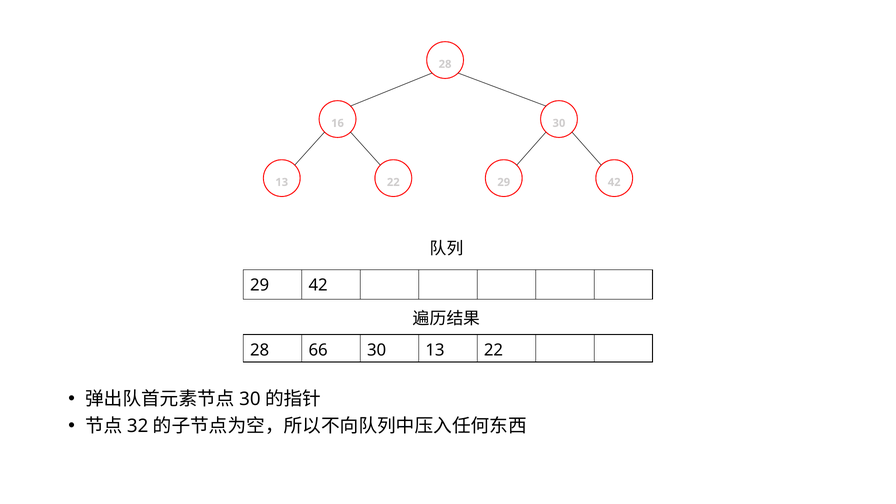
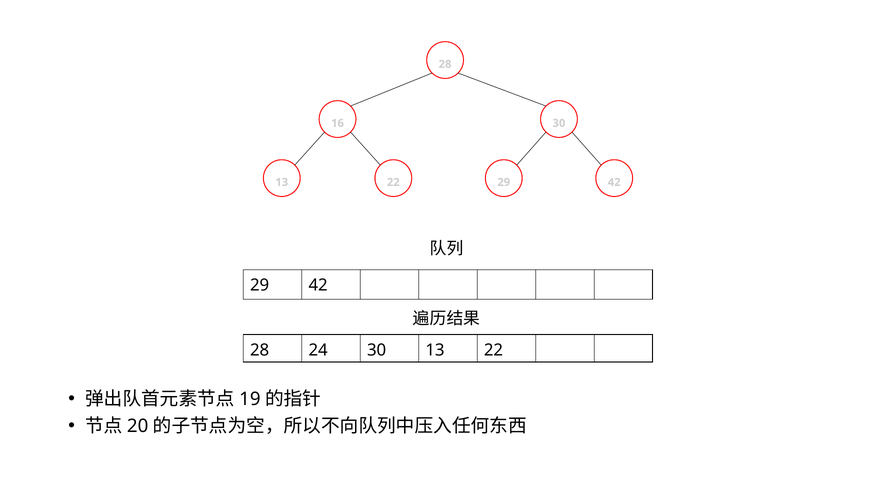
66: 66 -> 24 (318, 350)
30: 30 -> 19 (250, 399)
32: 32 -> 20 (138, 426)
